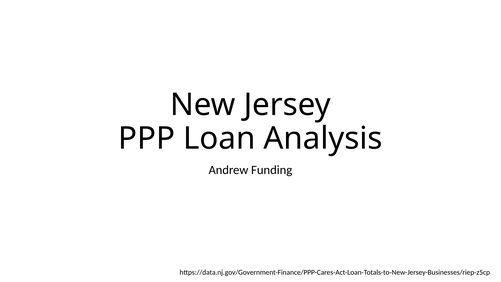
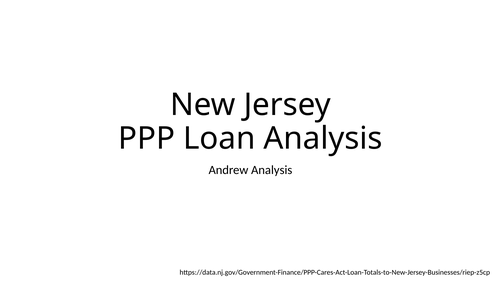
Andrew Funding: Funding -> Analysis (272, 170)
